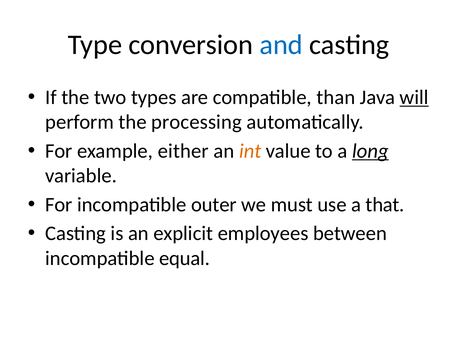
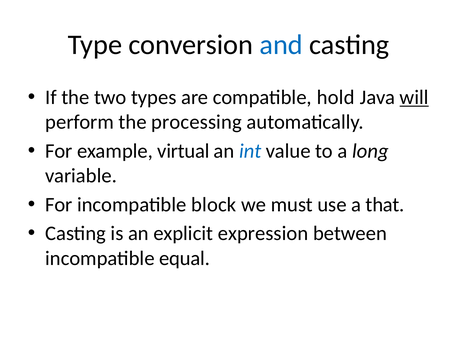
than: than -> hold (336, 97)
either: either -> virtual (183, 151)
int colour: orange -> blue (250, 151)
long underline: present -> none (370, 151)
outer: outer -> block (214, 205)
employees: employees -> expression (263, 233)
